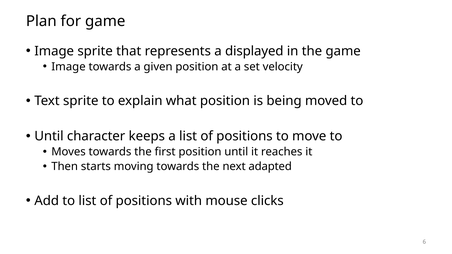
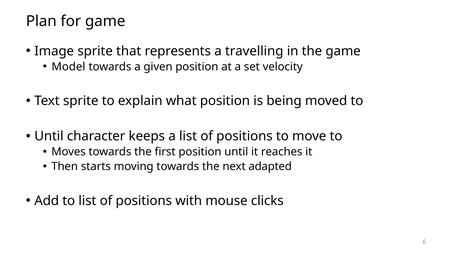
displayed: displayed -> travelling (254, 51)
Image: Image -> Model (68, 67)
